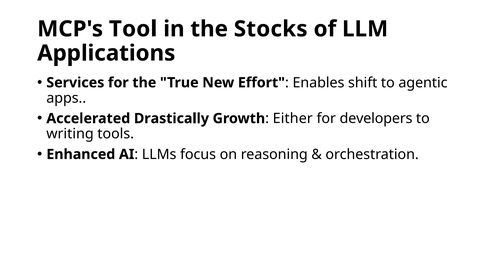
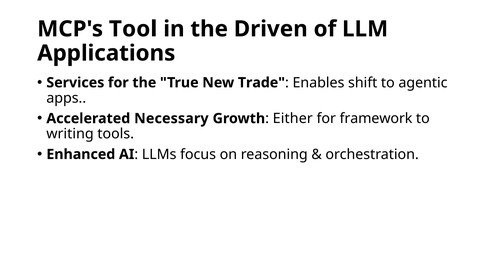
Stocks: Stocks -> Driven (271, 29)
Effort: Effort -> Trade (261, 82)
Drastically: Drastically -> Necessary (171, 118)
developers: developers -> framework (376, 118)
